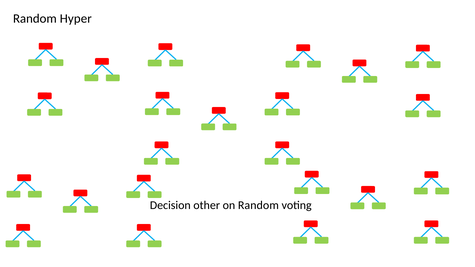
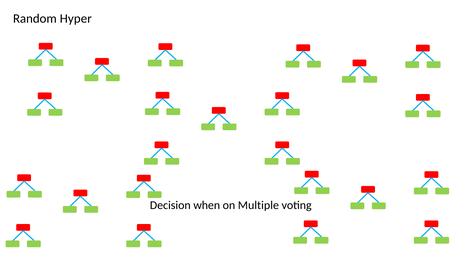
other: other -> when (207, 205)
on Random: Random -> Multiple (258, 205)
